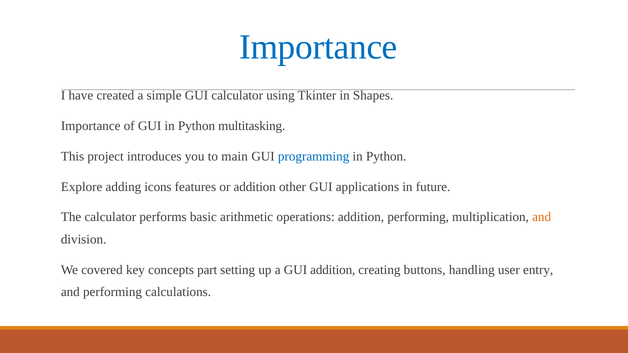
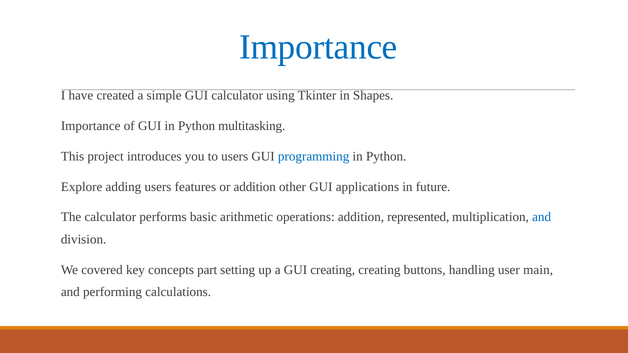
to main: main -> users (235, 156)
adding icons: icons -> users (158, 187)
addition performing: performing -> represented (418, 217)
and colour: orange -> blue (542, 217)
GUI addition: addition -> creating (333, 270)
entry: entry -> main (538, 270)
